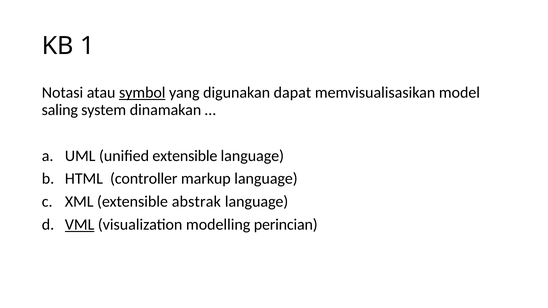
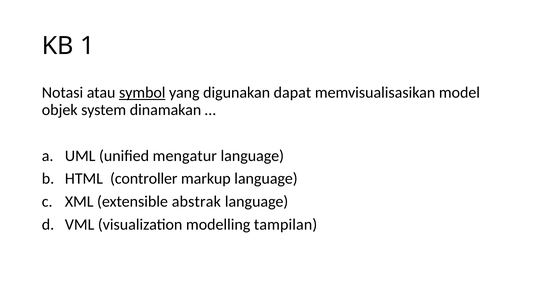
saling: saling -> objek (60, 110)
unified extensible: extensible -> mengatur (185, 156)
VML underline: present -> none (80, 225)
perincian: perincian -> tampilan (286, 225)
